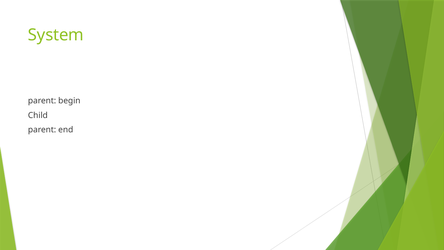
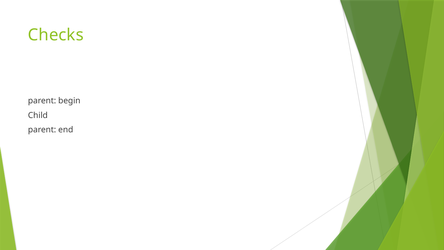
System: System -> Checks (56, 35)
